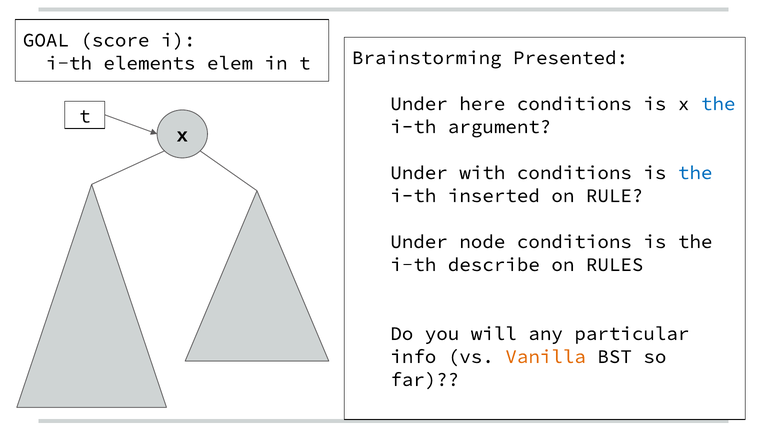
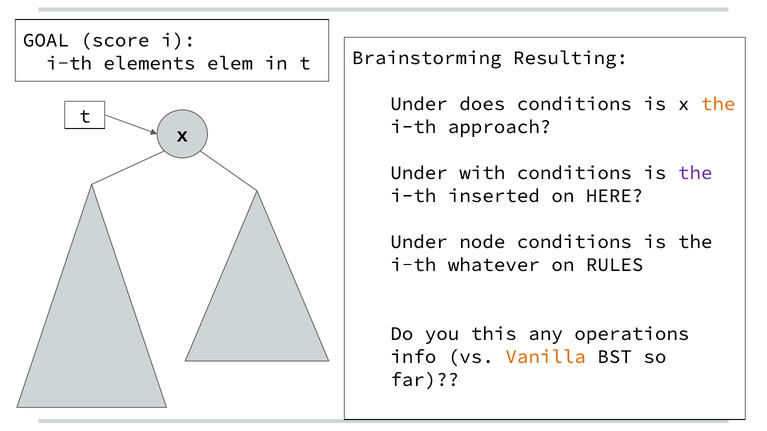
Presented: Presented -> Resulting (571, 58)
here: here -> does (482, 104)
the colour: blue -> orange (718, 104)
argument: argument -> approach (500, 127)
the colour: blue -> purple (695, 173)
RULE: RULE -> HERE (615, 196)
describe: describe -> whatever (494, 265)
will: will -> this (494, 334)
particular: particular -> operations (632, 334)
